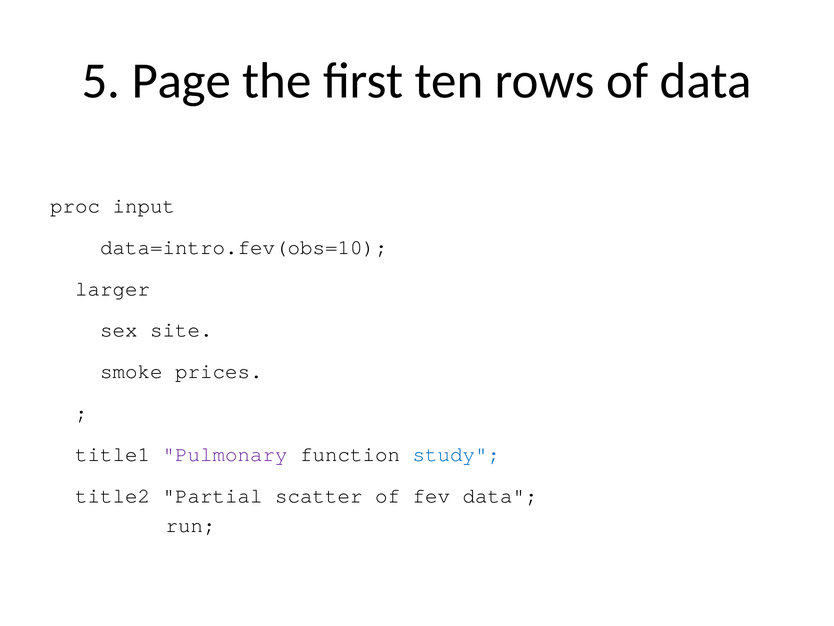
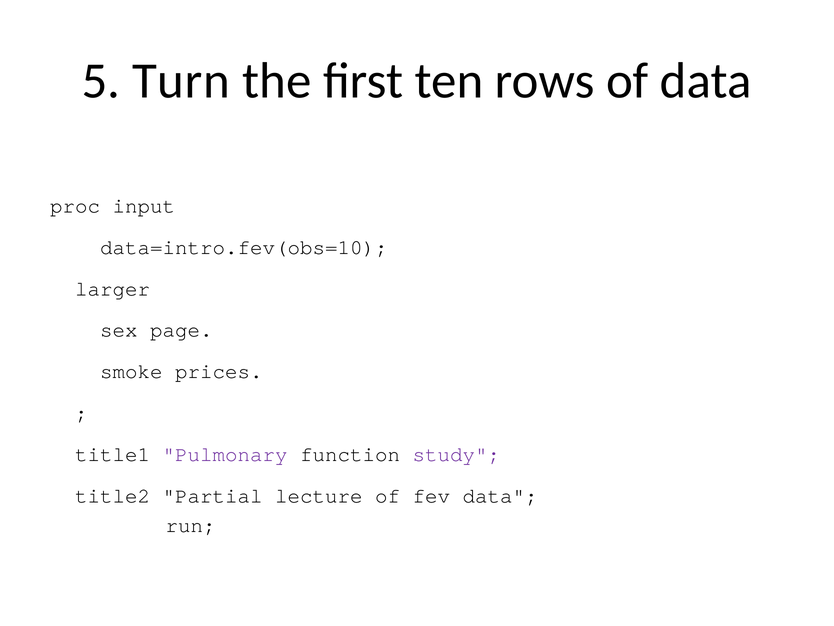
Page: Page -> Turn (181, 81)
site: site -> page (181, 330)
study colour: blue -> purple (457, 454)
scatter: scatter -> lecture (319, 496)
